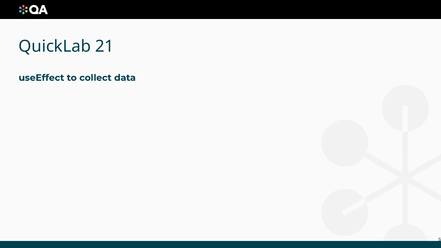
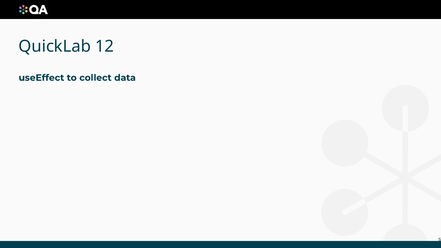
21: 21 -> 12 (105, 46)
